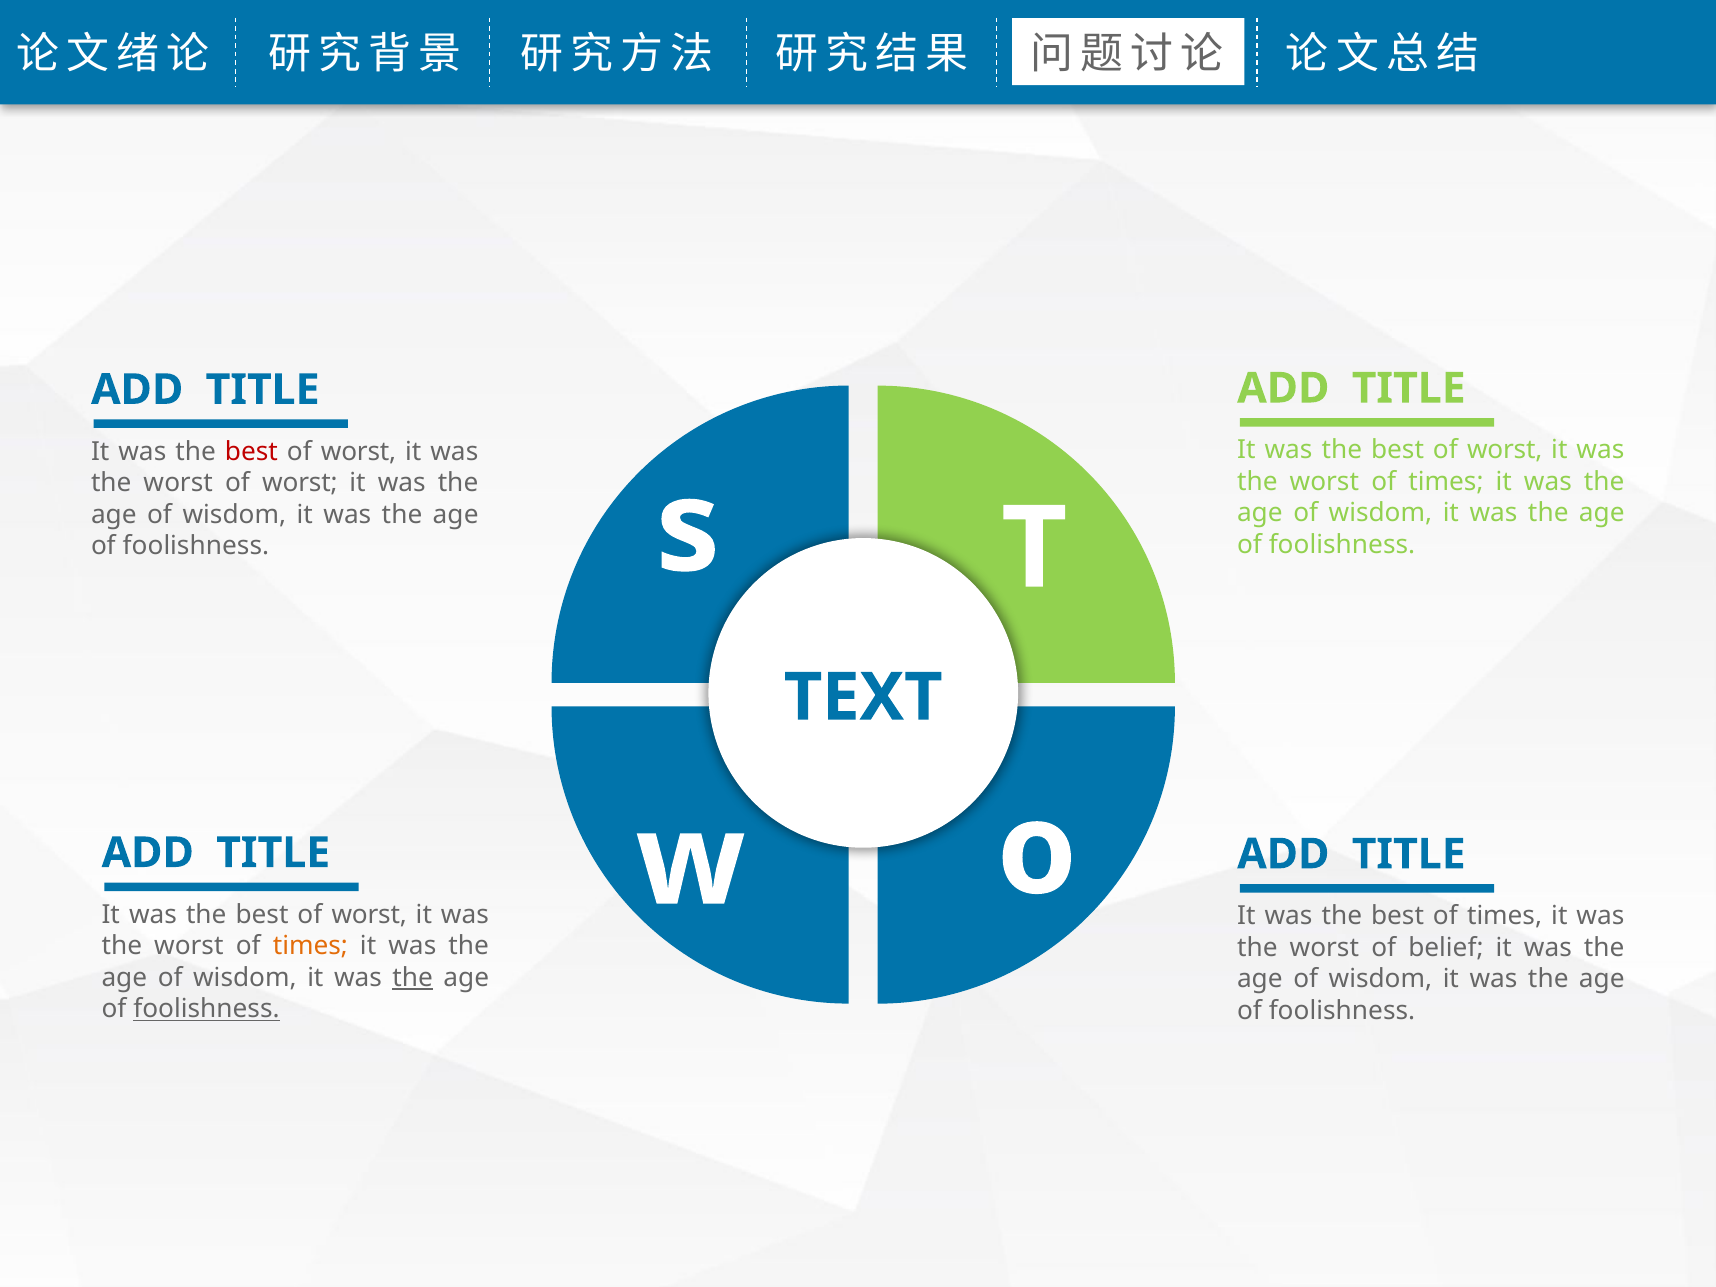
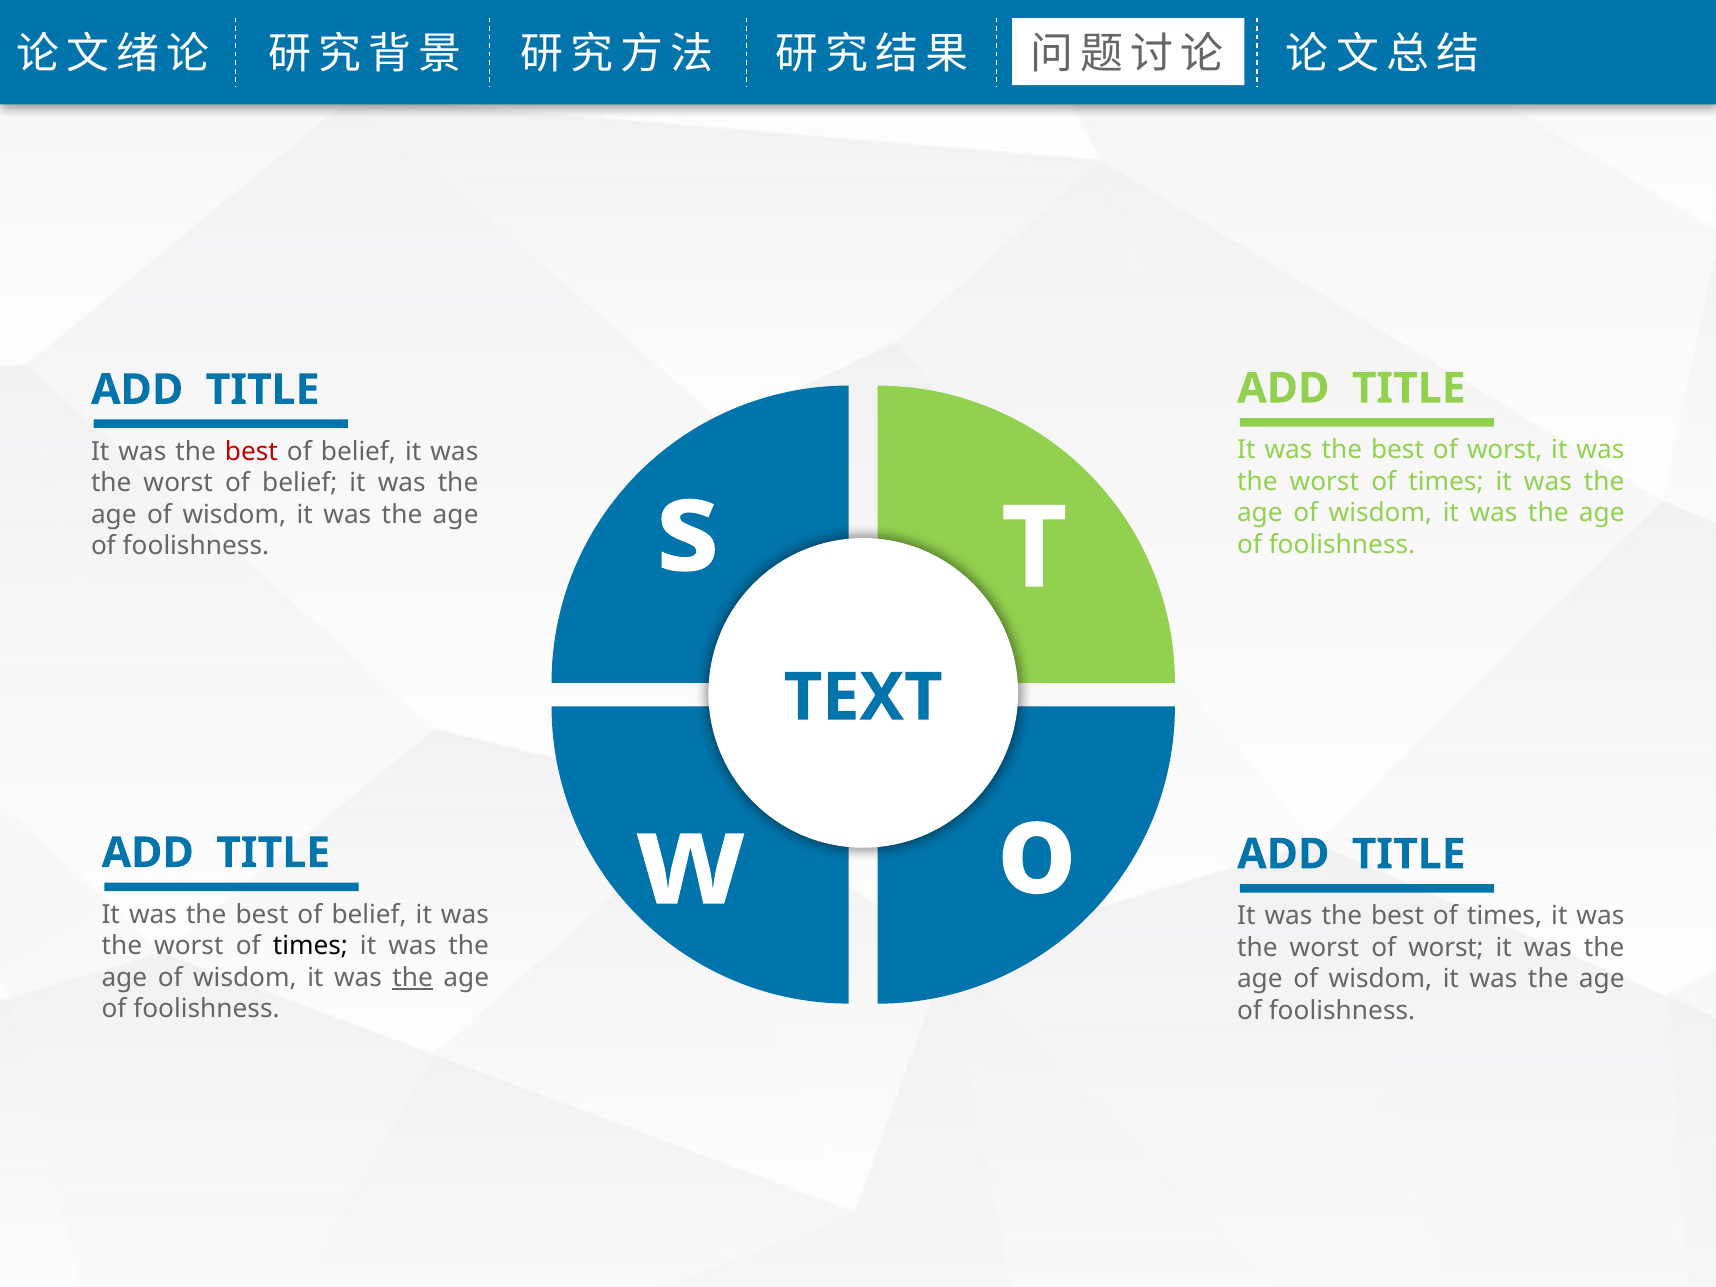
worst: worst -> belief (358, 452)
worst of worst: worst -> belief (300, 483)
worst: worst -> belief (369, 915)
times colour: orange -> black (310, 946)
worst of belief: belief -> worst (1446, 948)
foolishness underline: present -> none (206, 1009)
